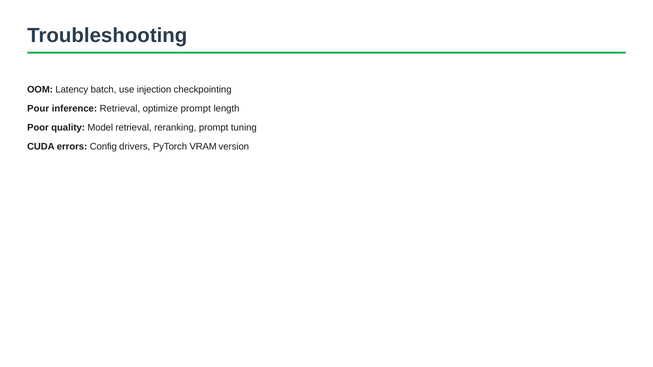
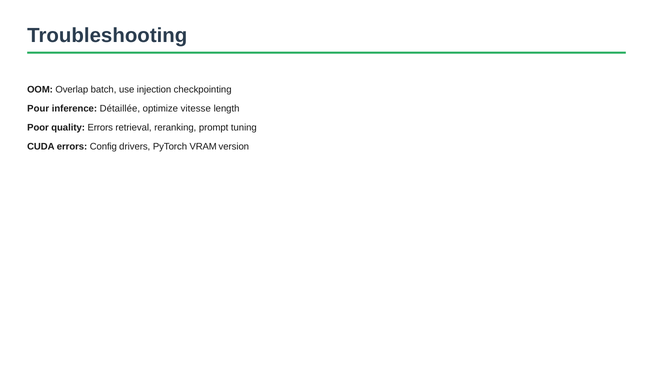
Latency: Latency -> Overlap (72, 90)
inference Retrieval: Retrieval -> Détaillée (120, 109)
optimize prompt: prompt -> vitesse (196, 109)
quality Model: Model -> Errors (100, 128)
